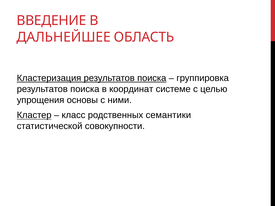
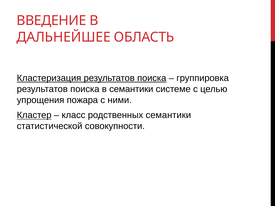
в координат: координат -> семантики (131, 89)
основы: основы -> пожара (82, 100)
